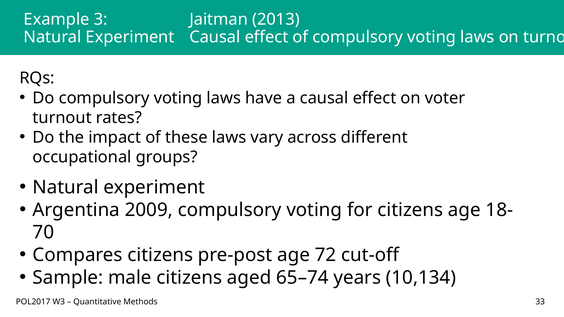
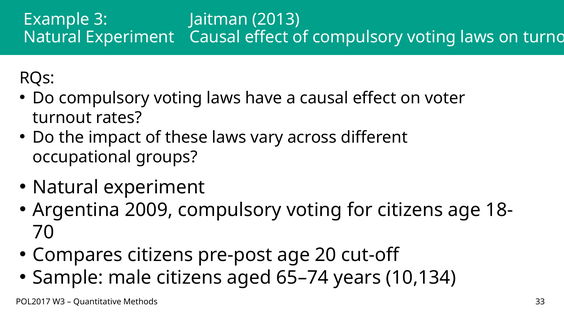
72: 72 -> 20 (326, 255)
